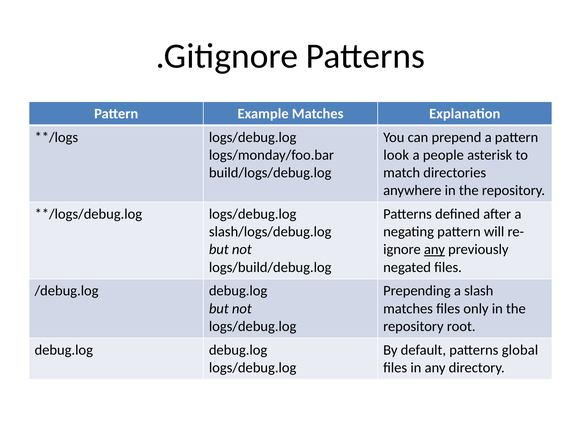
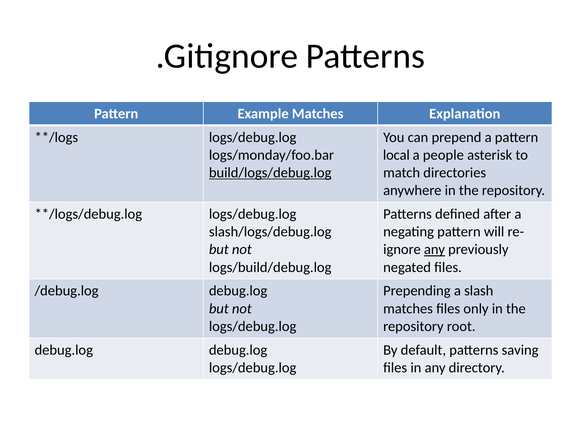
look: look -> local (396, 155)
build/logs/debug.log underline: none -> present (270, 173)
global: global -> saving (520, 350)
